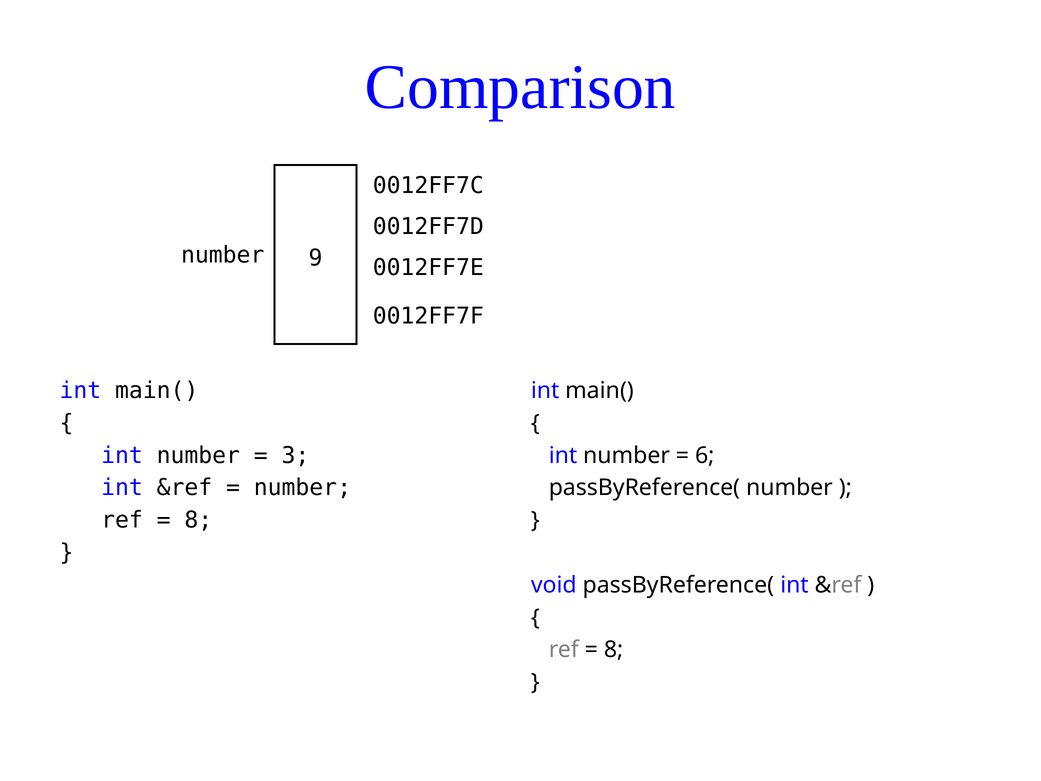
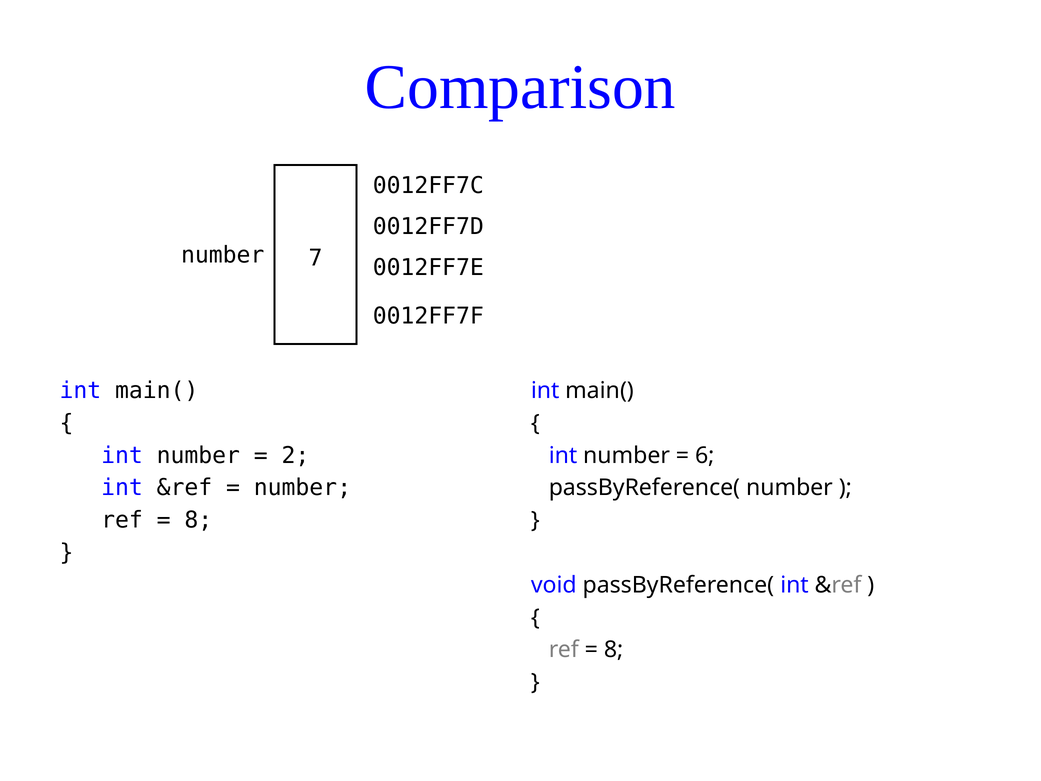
9: 9 -> 7 (316, 258)
3: 3 -> 2 (296, 455)
